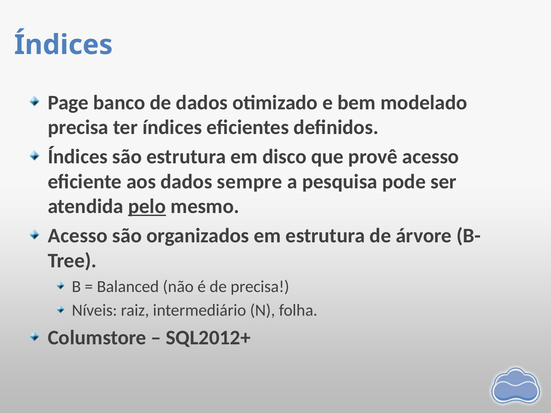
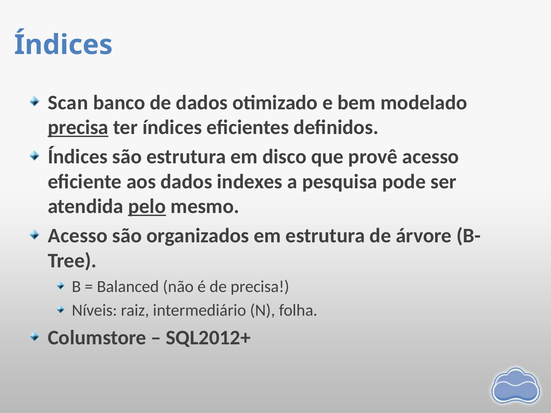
Page: Page -> Scan (68, 103)
precisa underline: none -> present (78, 128)
sempre: sempre -> indexes (250, 182)
